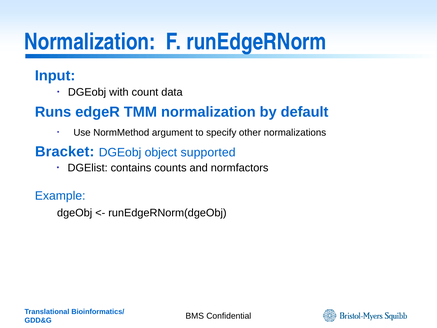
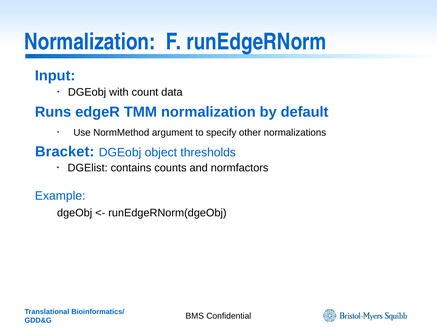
supported: supported -> thresholds (208, 152)
